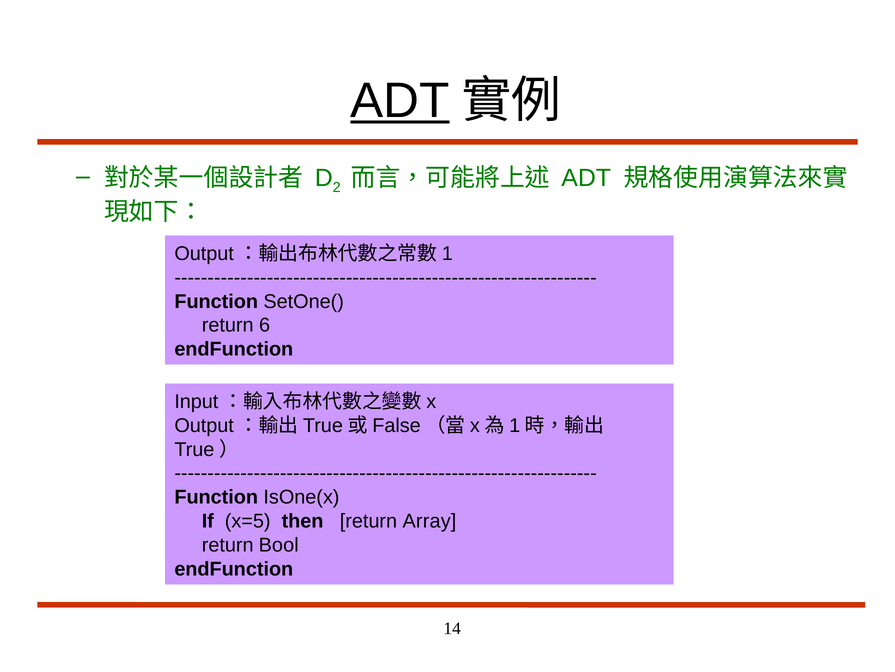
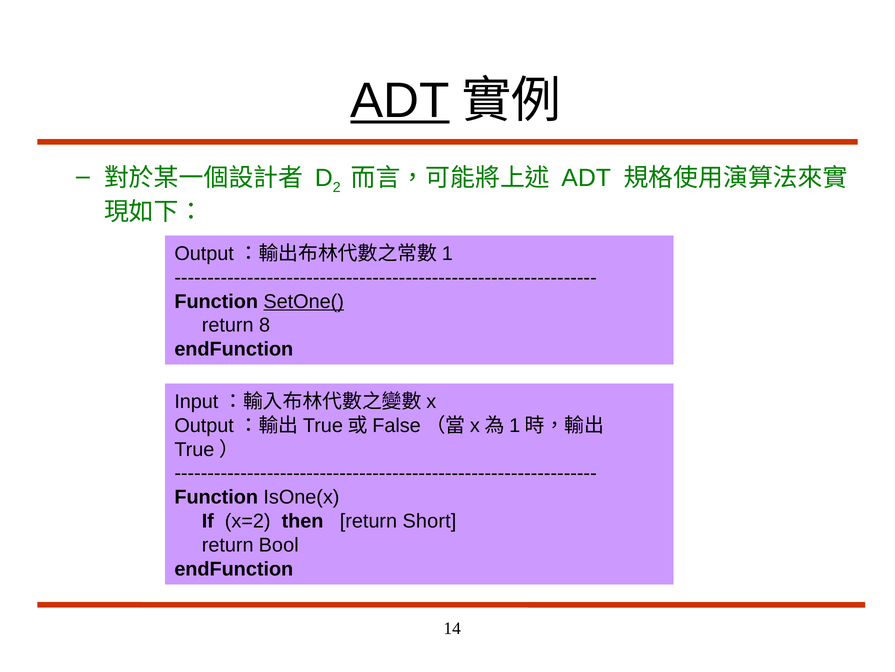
SetOne( underline: none -> present (304, 301)
6: 6 -> 8 (265, 325)
x=5: x=5 -> x=2 (248, 521)
Array: Array -> Short (429, 521)
